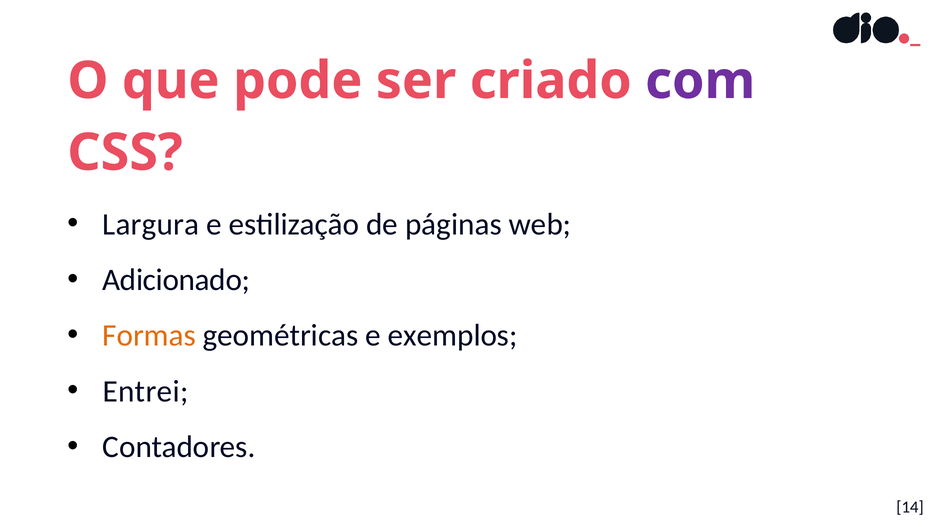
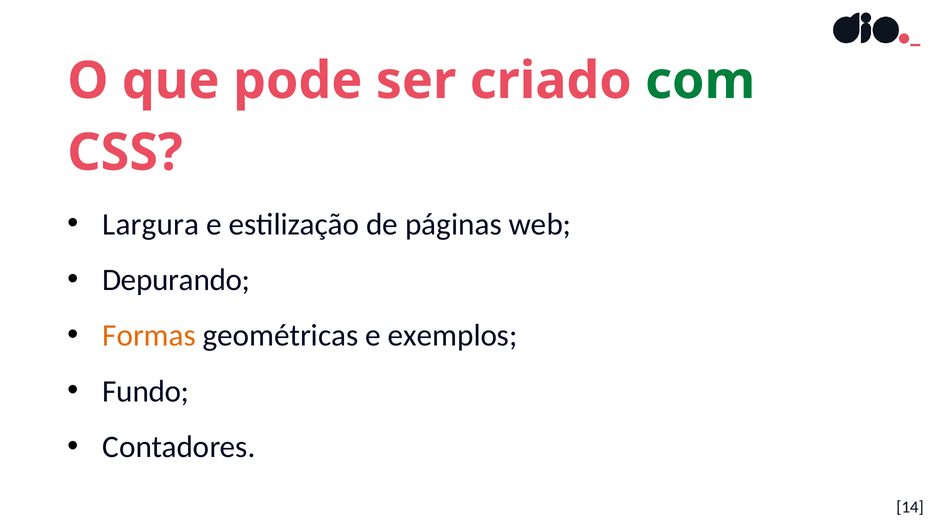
com colour: purple -> green (700, 81)
Adicionado: Adicionado -> Depurando (176, 280)
Entrei: Entrei -> Fundo (146, 391)
